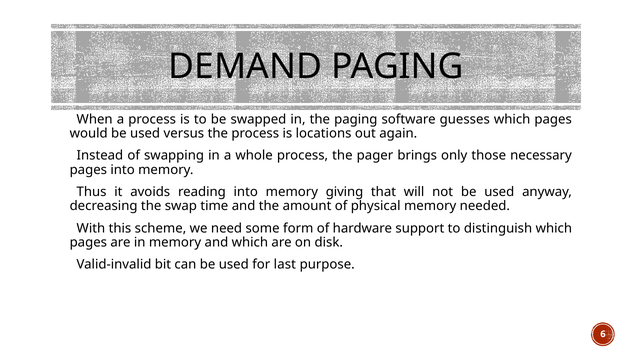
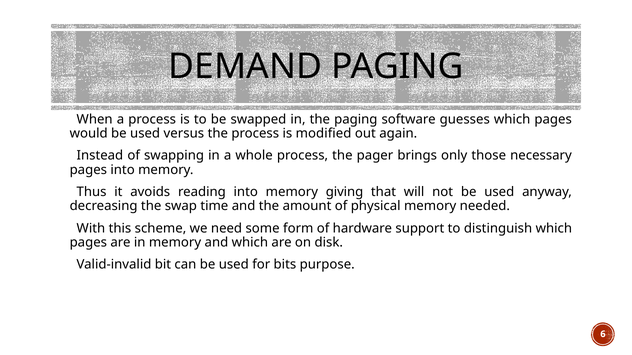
locations: locations -> modified (324, 134)
last: last -> bits (285, 265)
